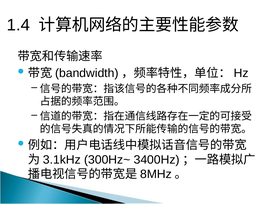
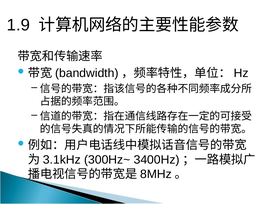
1.4: 1.4 -> 1.9 (18, 25)
